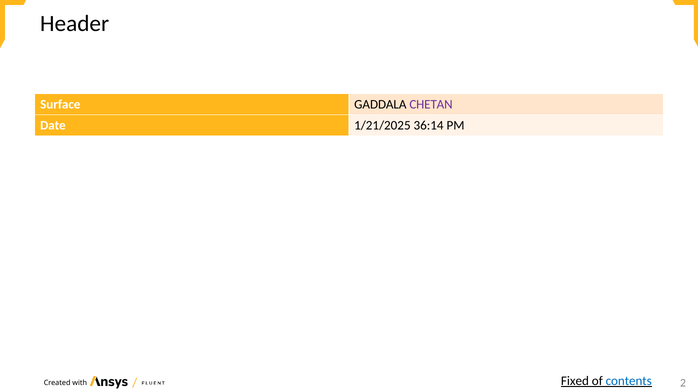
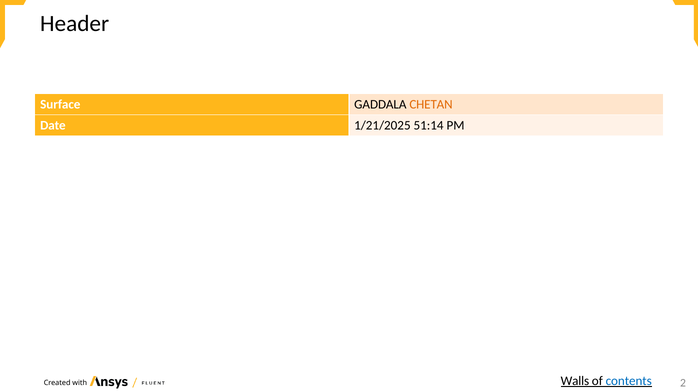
CHETAN colour: purple -> orange (431, 104)
36:14: 36:14 -> 51:14 (429, 126)
Fixed: Fixed -> Walls (575, 381)
